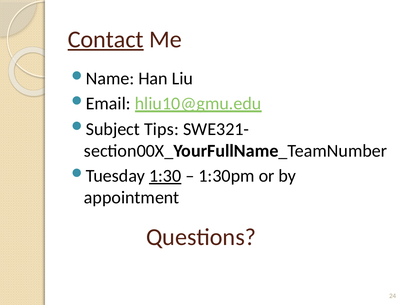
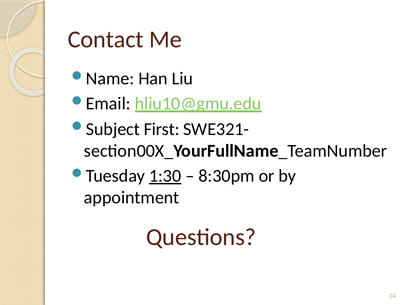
Contact underline: present -> none (106, 39)
Tips: Tips -> First (162, 129)
1:30pm: 1:30pm -> 8:30pm (226, 176)
